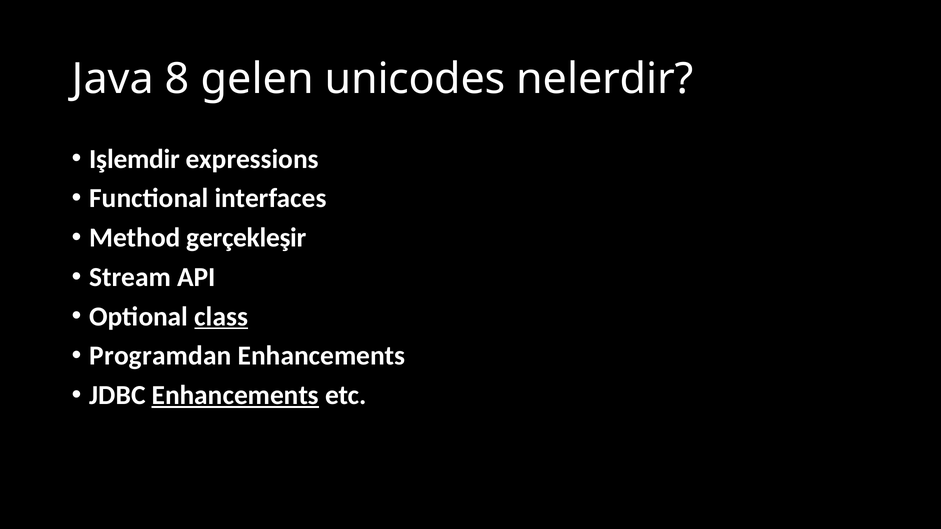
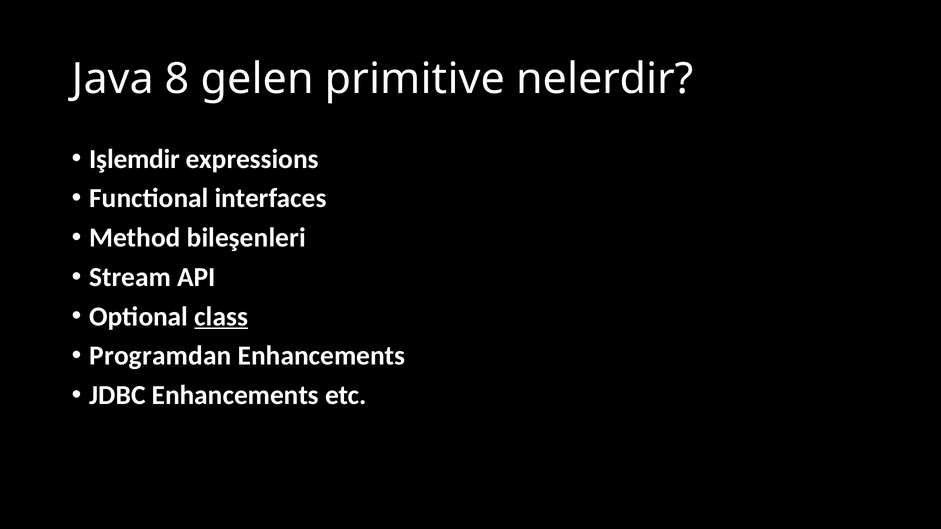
unicodes: unicodes -> primitive (415, 79)
gerçekleşir: gerçekleşir -> bileşenleri (246, 238)
Enhancements underline: present -> none (235, 395)
